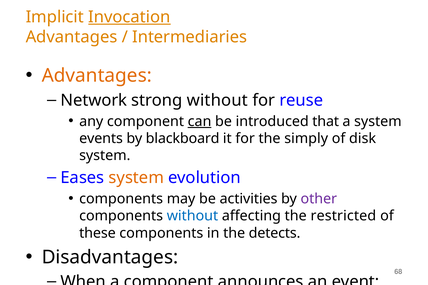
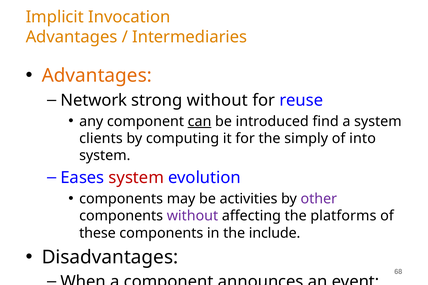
Invocation underline: present -> none (129, 17)
that: that -> find (326, 122)
events: events -> clients (101, 139)
blackboard: blackboard -> computing (183, 139)
disk: disk -> into (363, 139)
system colour: orange -> red (136, 178)
without colour: blue -> purple (192, 216)
restricted: restricted -> platforms (343, 216)
detects: detects -> include (275, 233)
